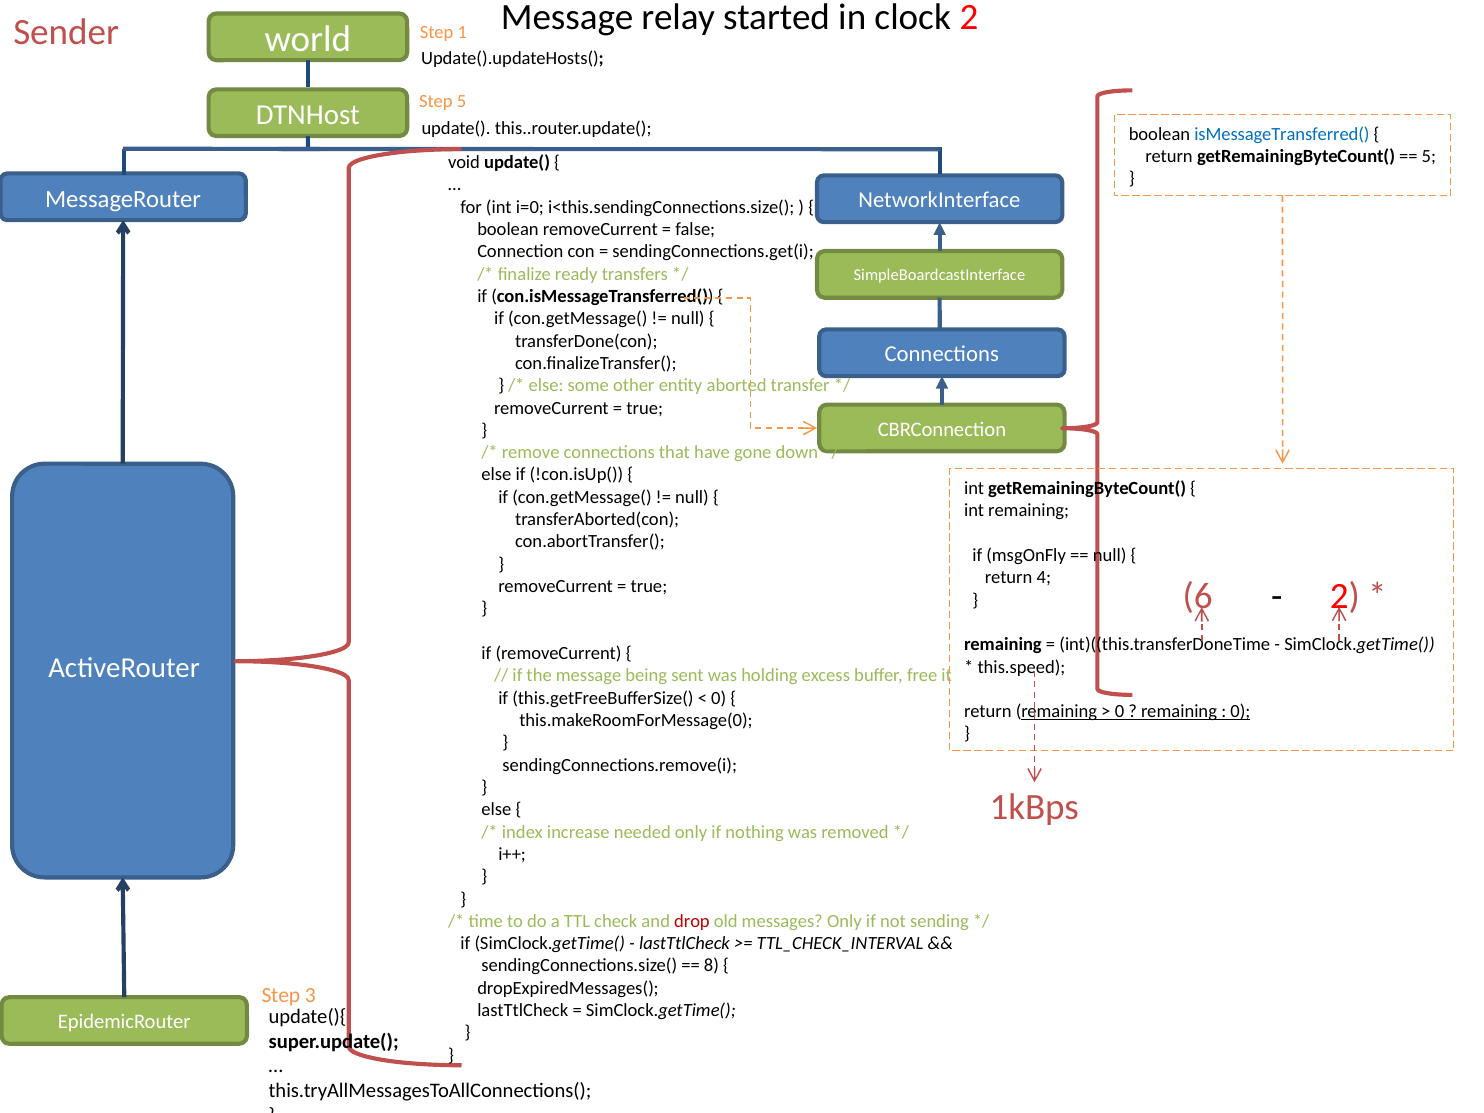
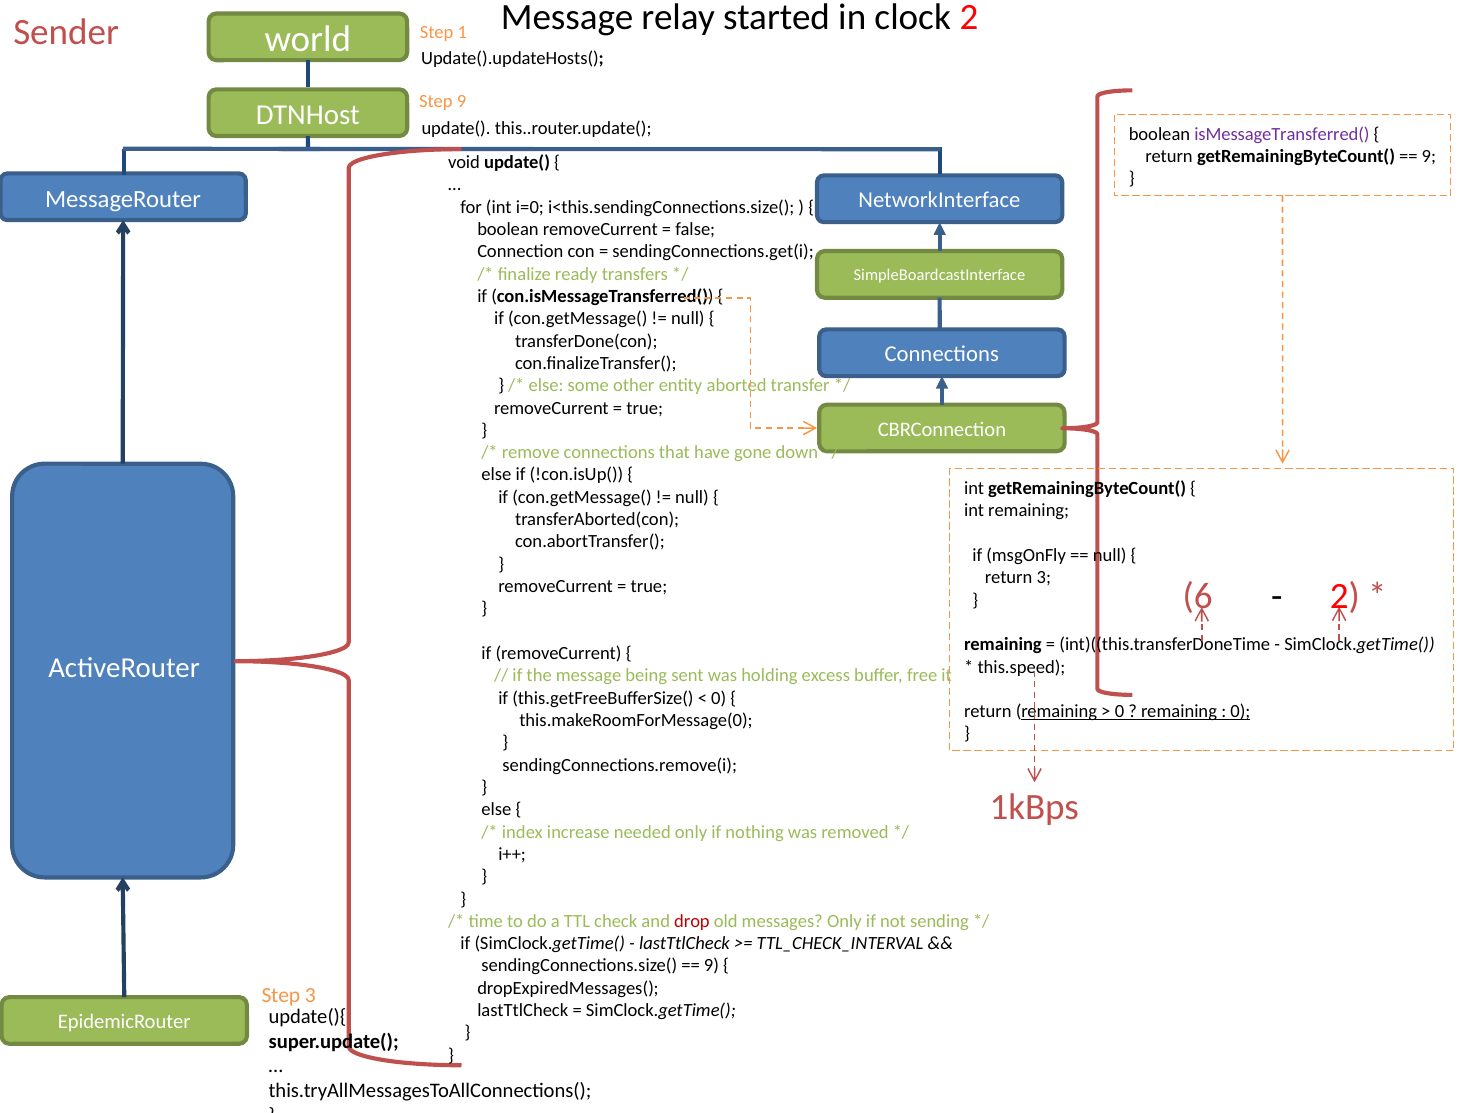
Step 5: 5 -> 9 (461, 102)
isMessageTransferred( colour: blue -> purple (1282, 134)
5: 5 -> 9 (1429, 156)
return 4: 4 -> 3 (1044, 578)
8: 8 -> 9 (711, 966)
